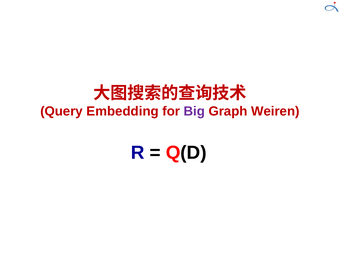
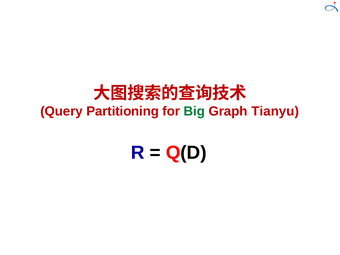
Embedding: Embedding -> Partitioning (123, 111)
Big colour: purple -> green (194, 111)
Weiren: Weiren -> Tianyu (275, 111)
